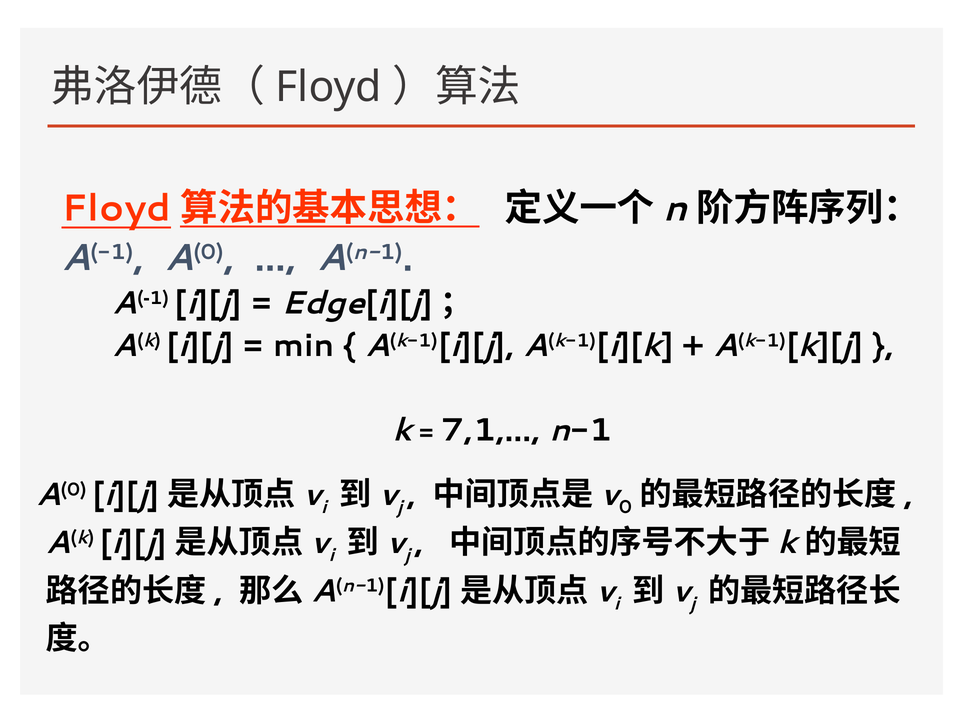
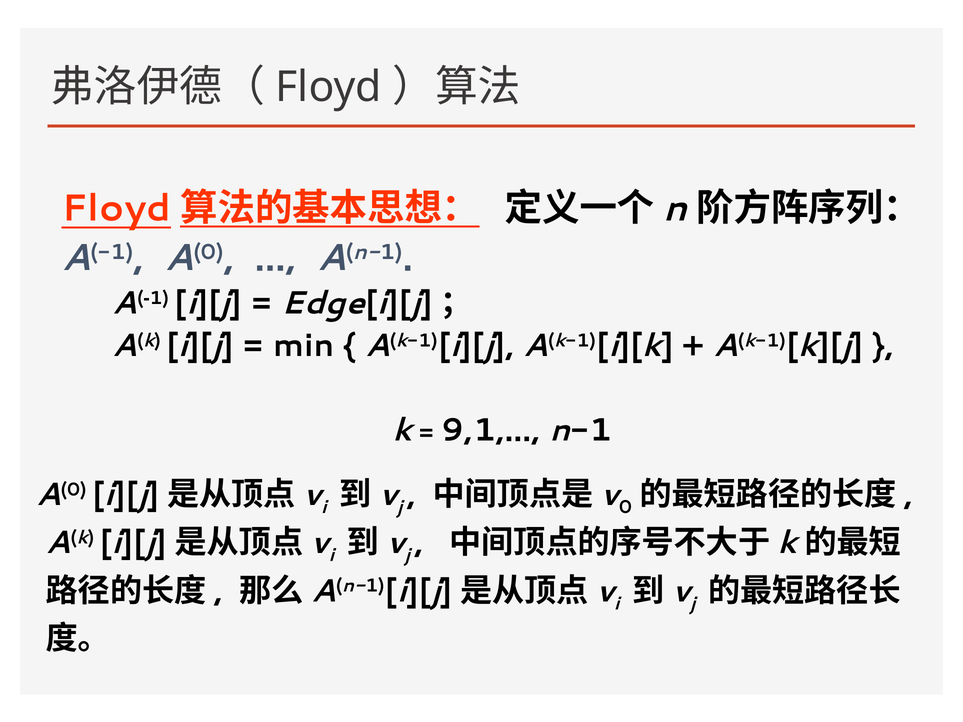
7,1,…: 7,1,… -> 9,1,… (491, 430)
